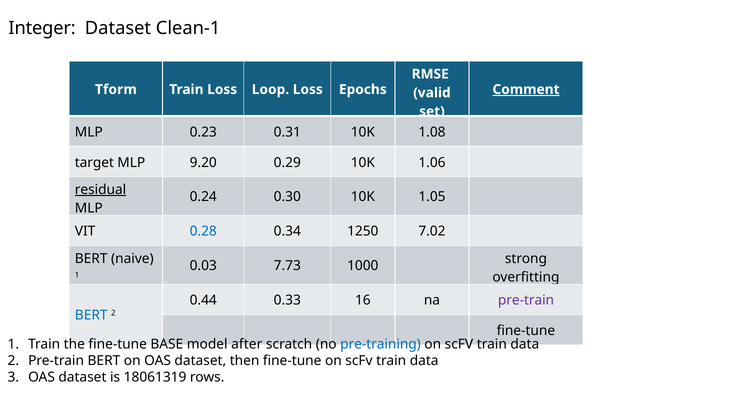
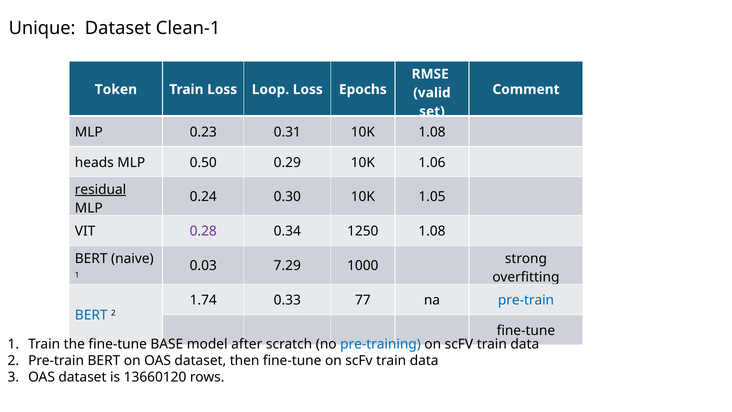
Integer: Integer -> Unique (42, 28)
Tform: Tform -> Token (116, 89)
Comment underline: present -> none (526, 89)
target: target -> heads (94, 162)
9.20: 9.20 -> 0.50 (203, 162)
0.28 colour: blue -> purple (203, 231)
1250 7.02: 7.02 -> 1.08 (432, 231)
7.73: 7.73 -> 7.29 (287, 266)
0.44: 0.44 -> 1.74 (203, 300)
16: 16 -> 77 (363, 300)
pre-train colour: purple -> blue (526, 300)
18061319: 18061319 -> 13660120 (155, 377)
